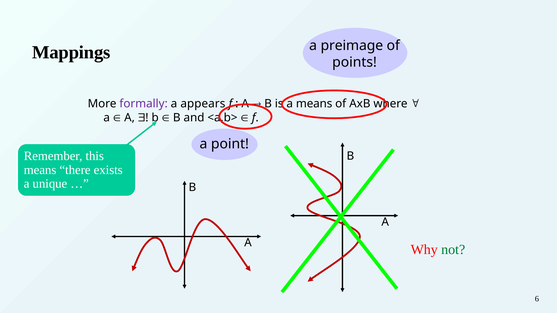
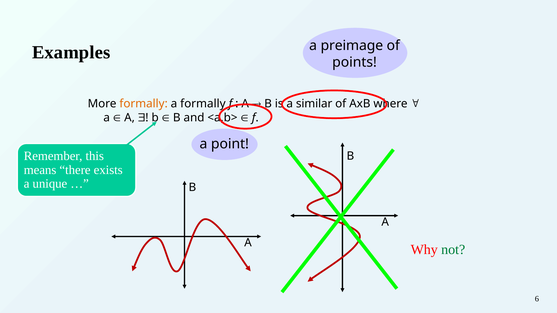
Mappings: Mappings -> Examples (71, 52)
formally colour: purple -> orange (144, 104)
a appears: appears -> formally (203, 104)
means: means -> similar (314, 104)
